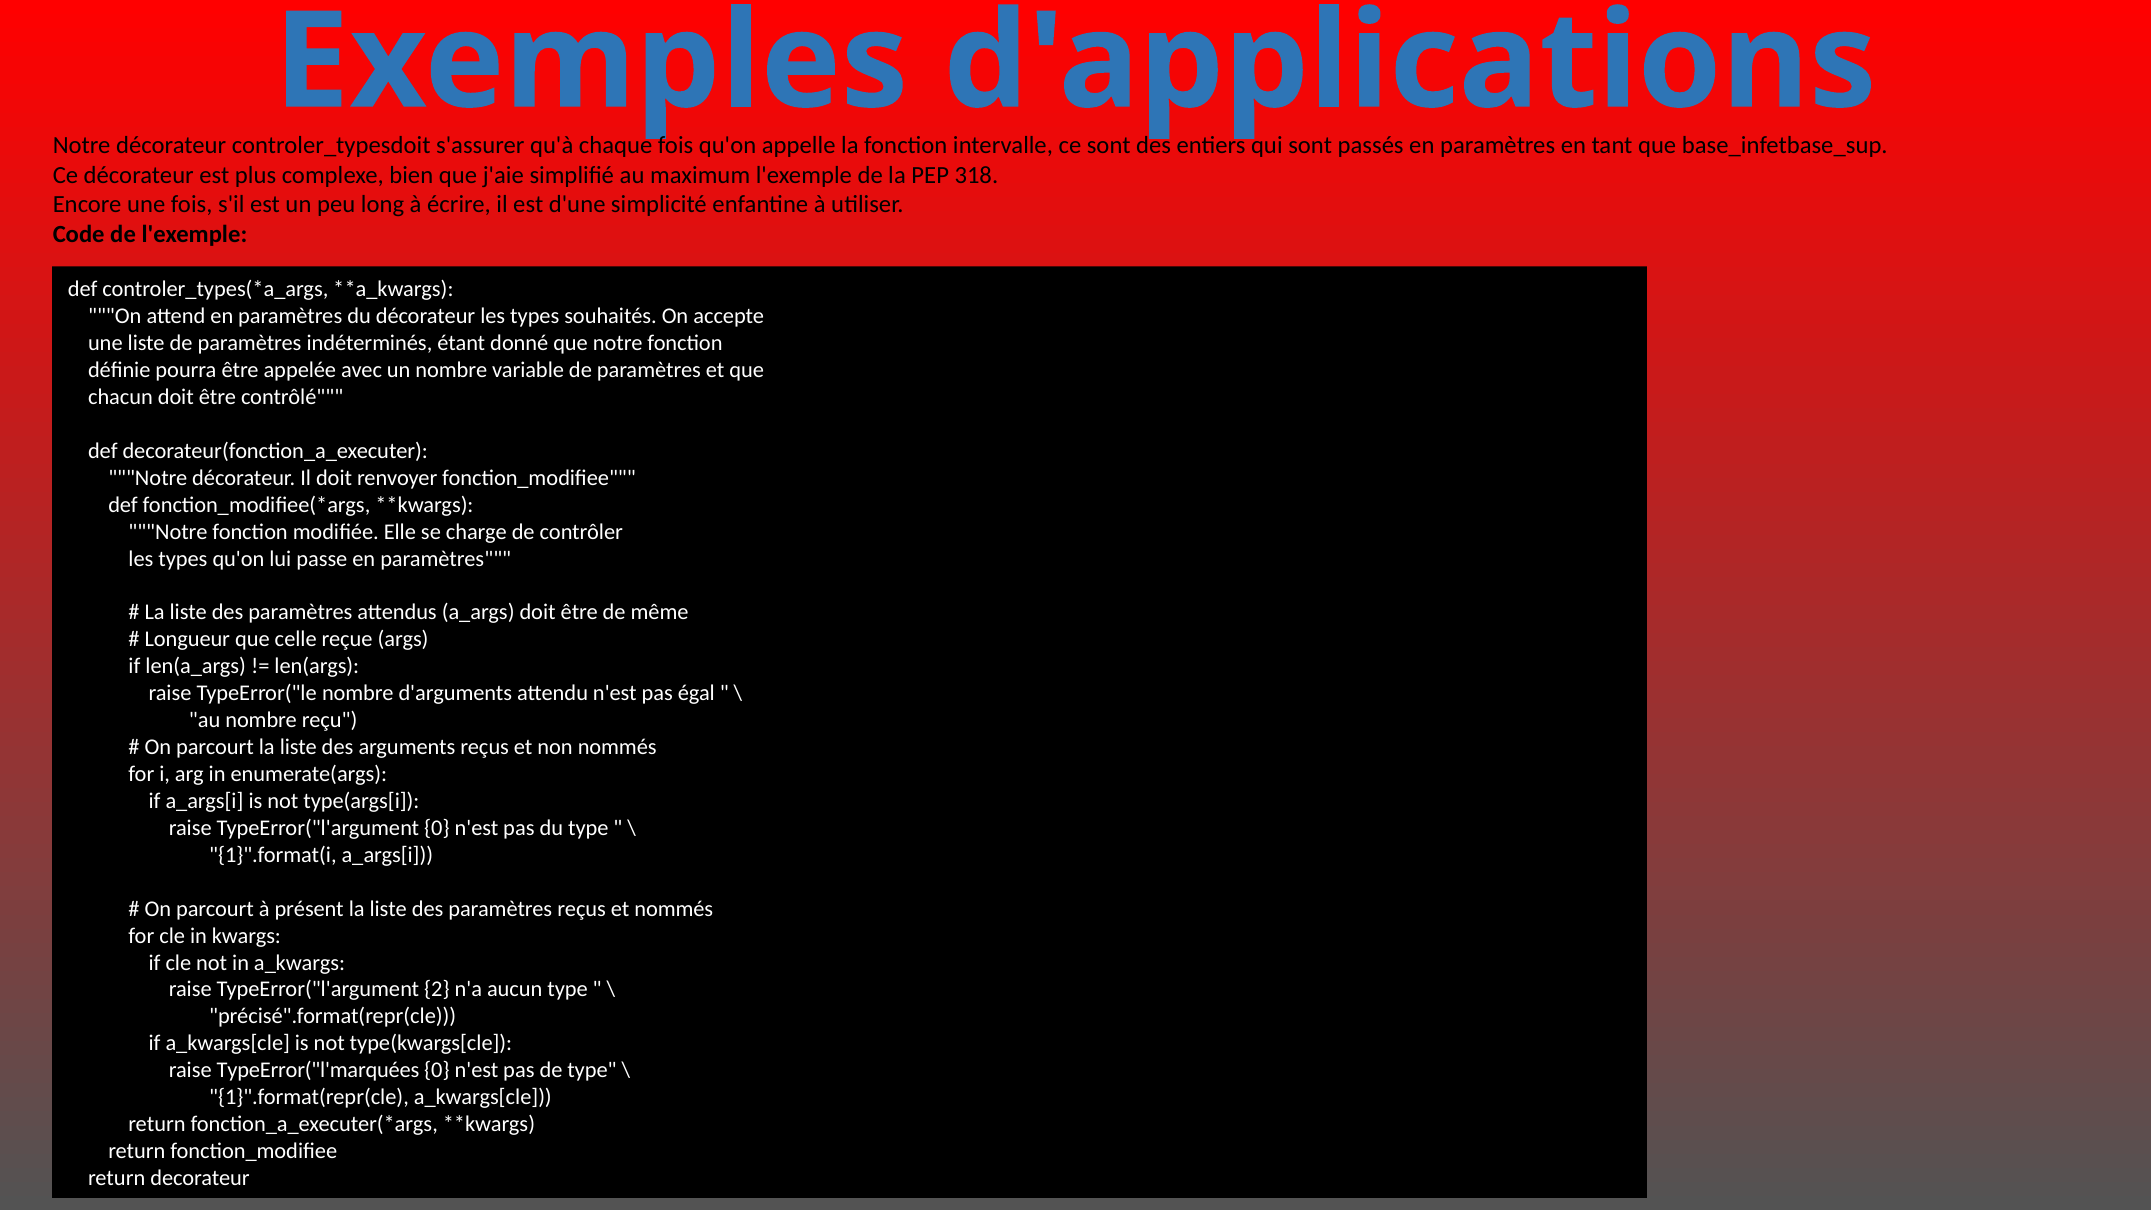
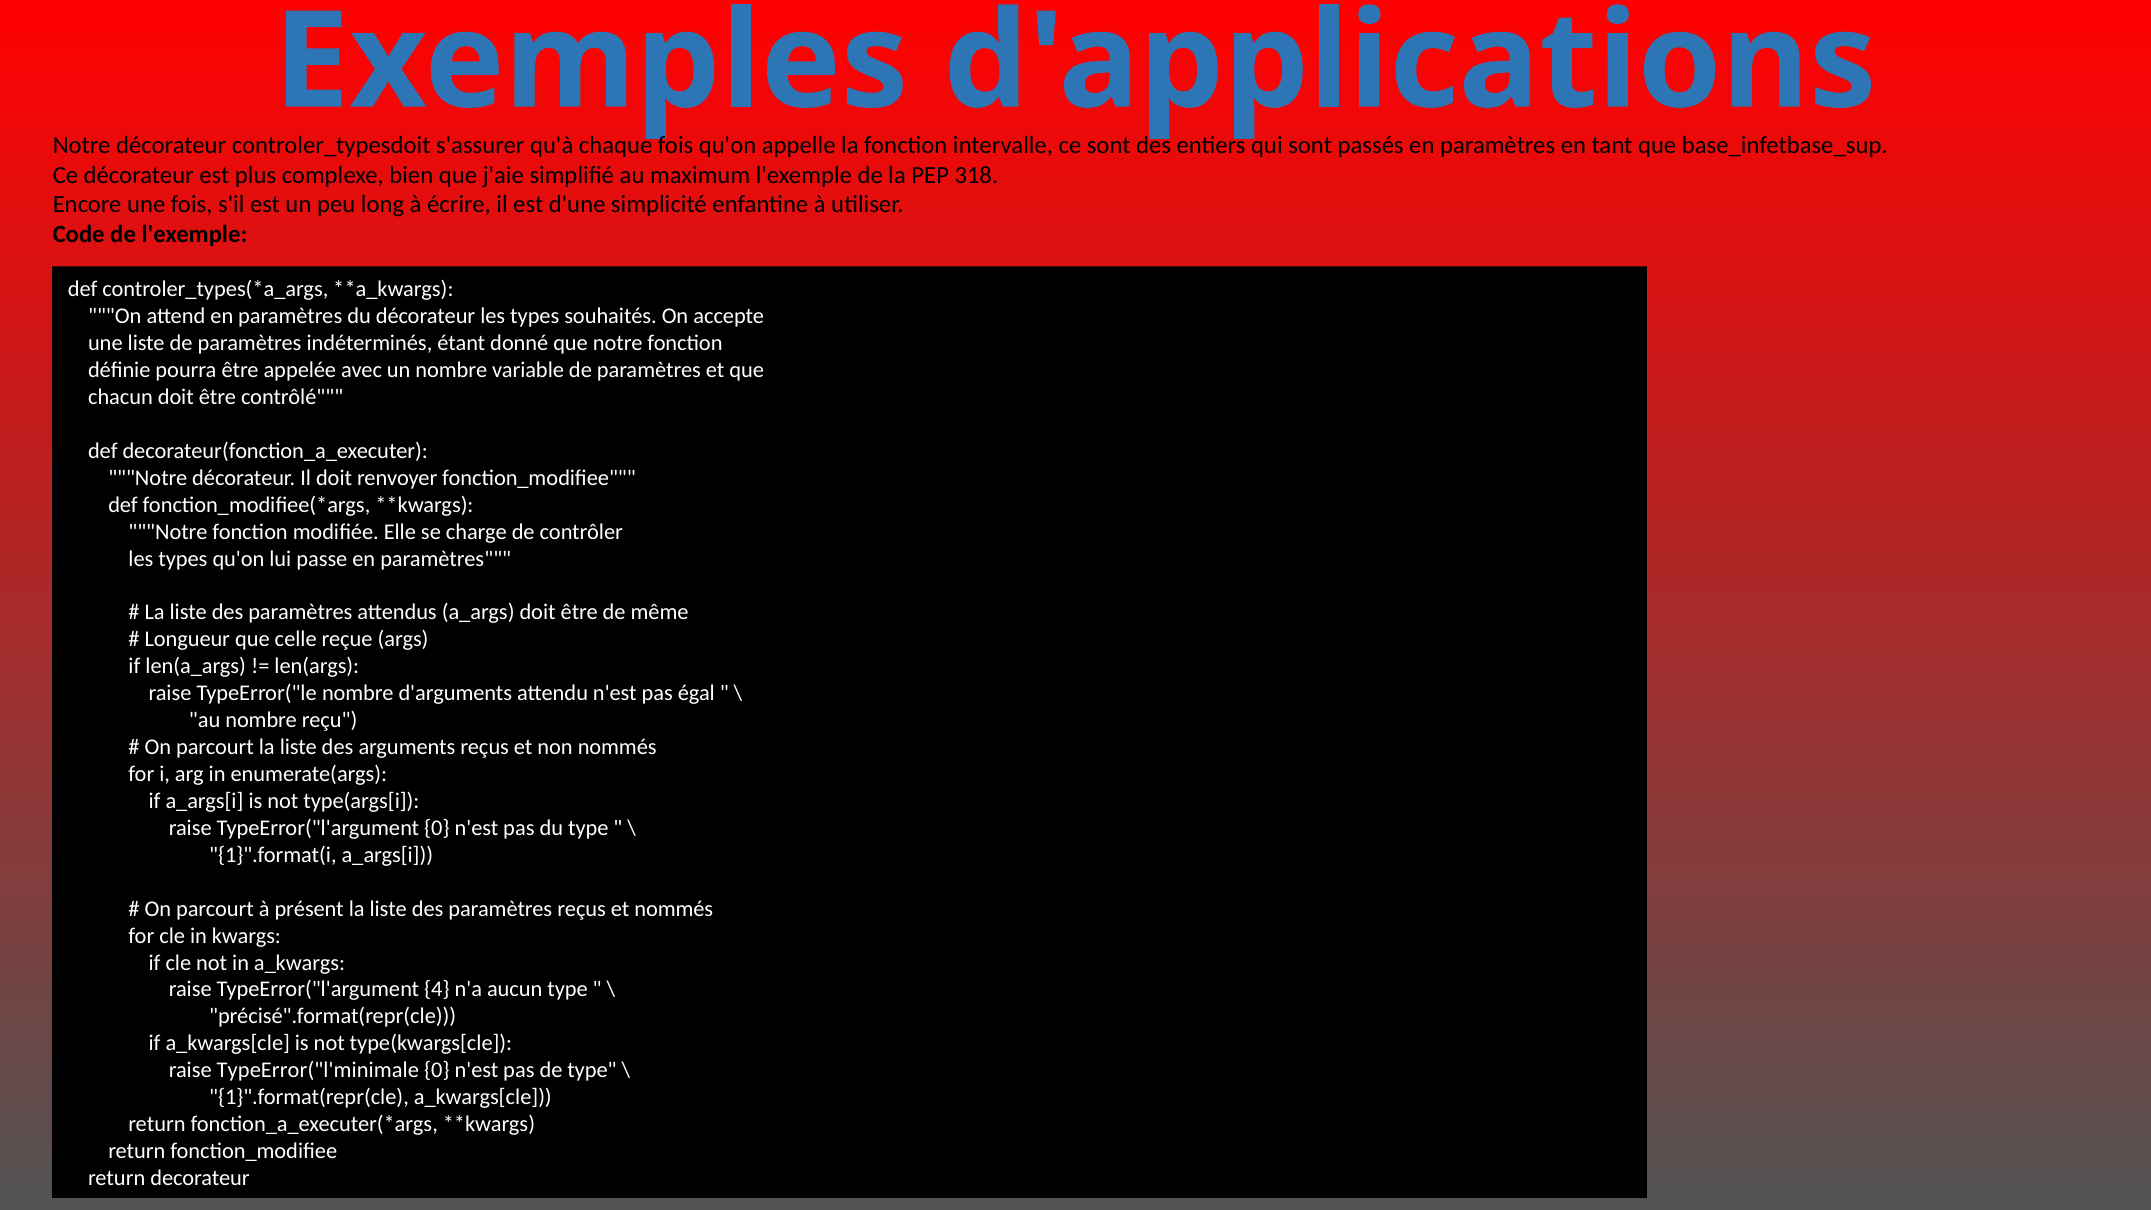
2: 2 -> 4 (437, 990)
TypeError("l'marquées: TypeError("l'marquées -> TypeError("l'minimale (318, 1070)
